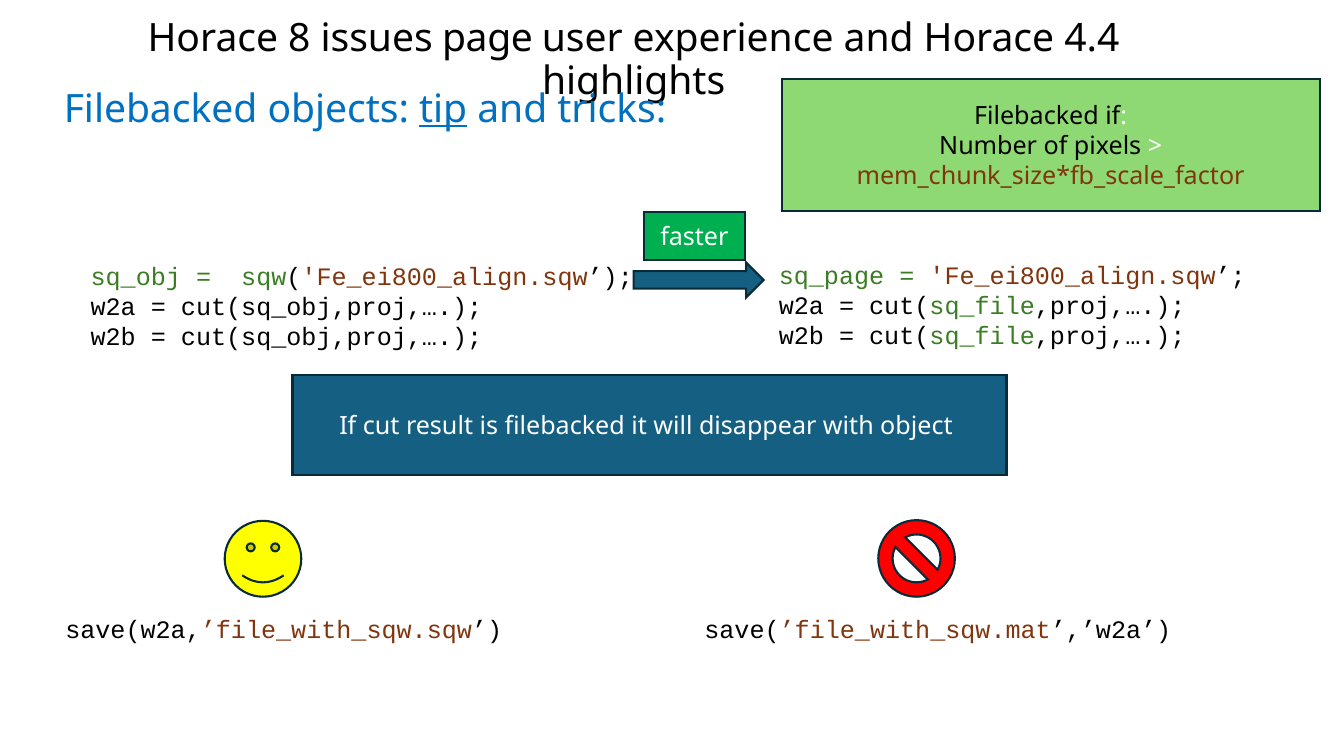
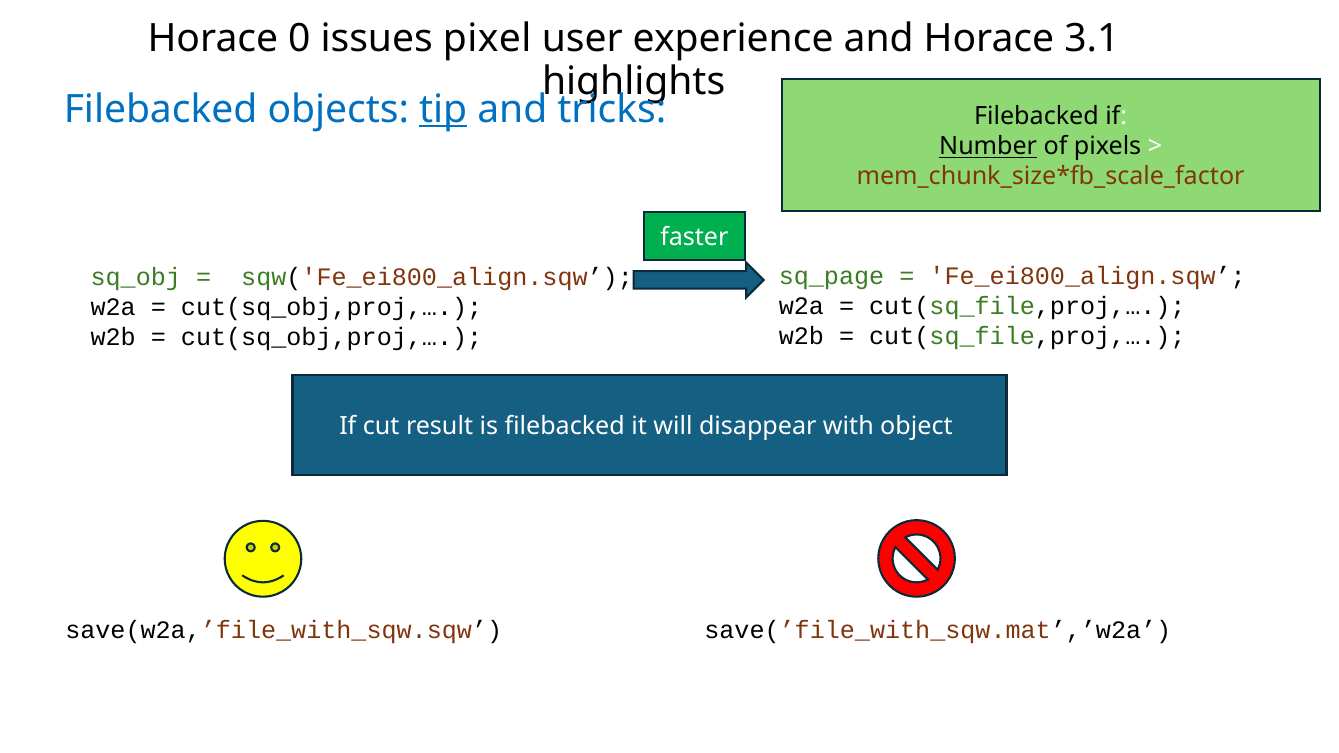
8: 8 -> 0 (299, 39)
page: page -> pixel (487, 39)
4.4: 4.4 -> 3.1 (1092, 39)
Number underline: none -> present (988, 147)
